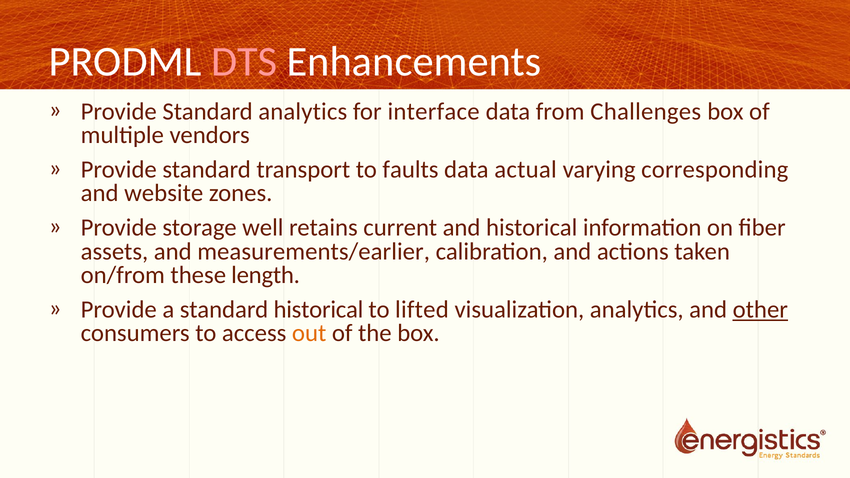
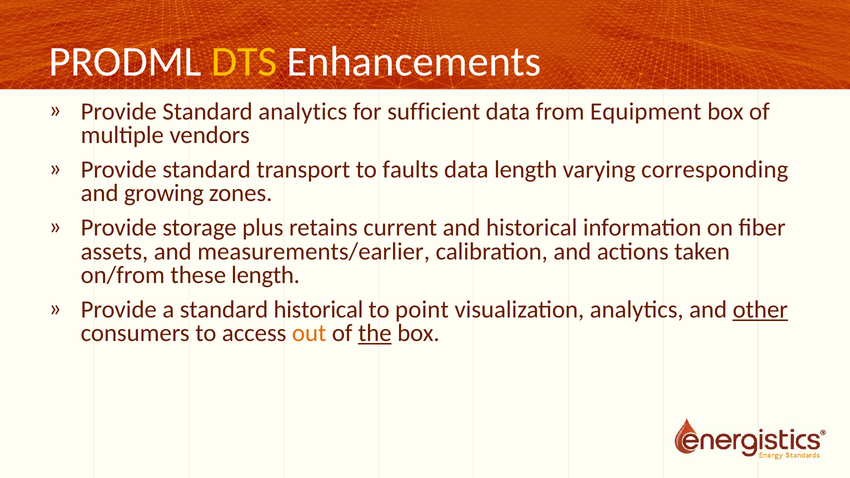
DTS colour: pink -> yellow (244, 62)
interface: interface -> sufficient (434, 111)
Challenges: Challenges -> Equipment (646, 111)
data actual: actual -> length (526, 170)
website: website -> growing (164, 193)
well: well -> plus (263, 228)
lifted: lifted -> point (422, 310)
the underline: none -> present (375, 333)
